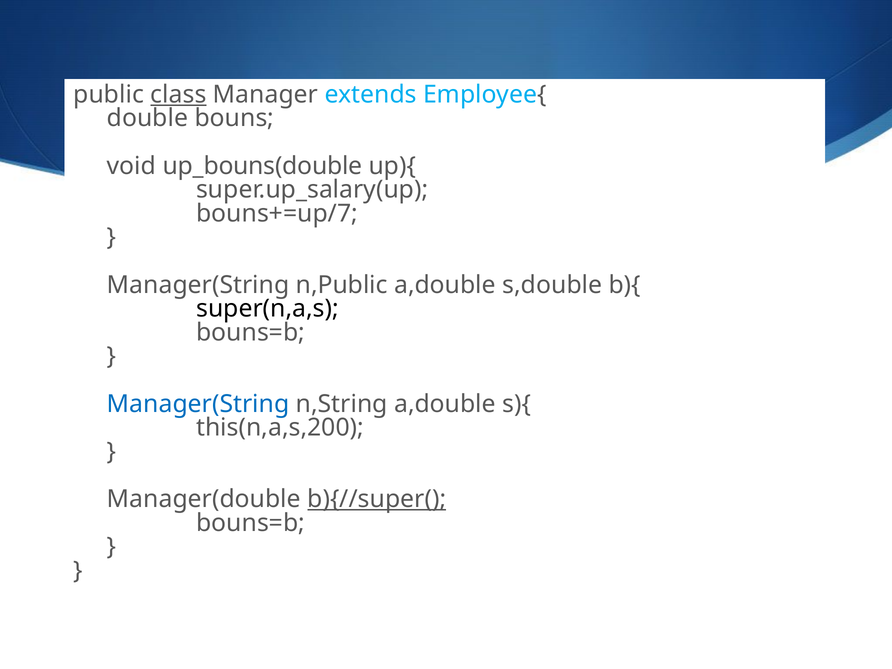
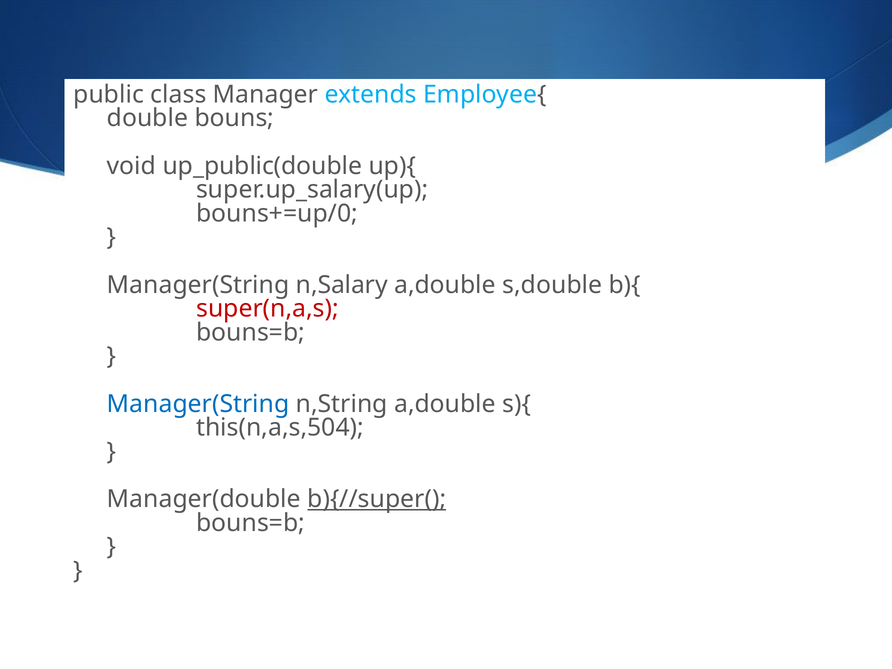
class underline: present -> none (178, 94)
up_bouns(double: up_bouns(double -> up_public(double (262, 166)
bouns+=up/7: bouns+=up/7 -> bouns+=up/0 (277, 213)
n,Public: n,Public -> n,Salary (342, 285)
super(n,a,s colour: black -> red (267, 309)
this(n,a,s,200: this(n,a,s,200 -> this(n,a,s,504 (280, 428)
